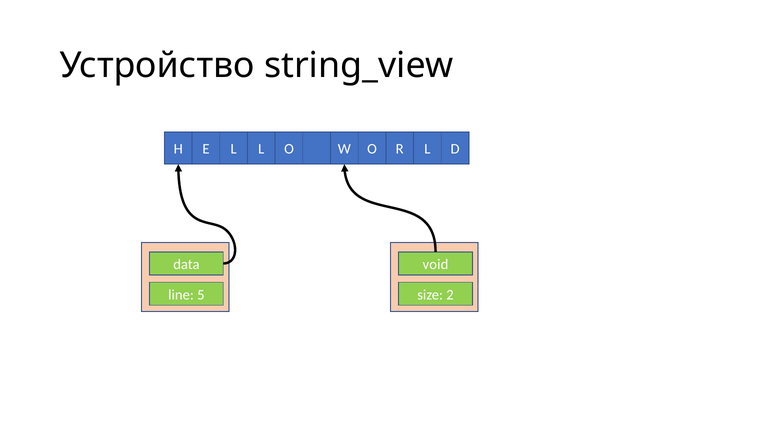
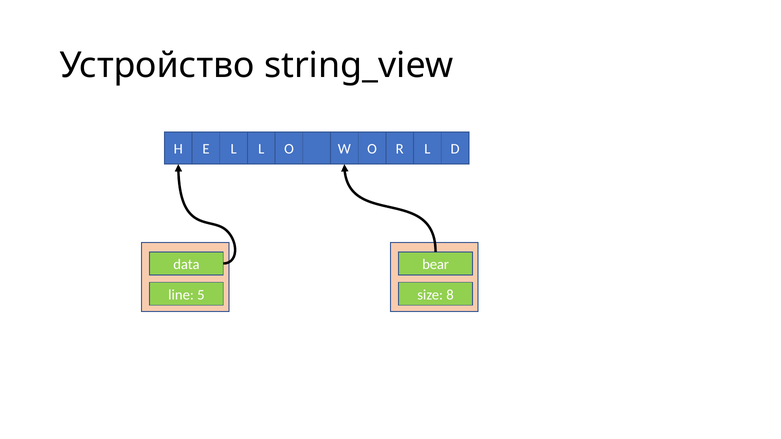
void: void -> bear (436, 265)
2: 2 -> 8 (450, 295)
